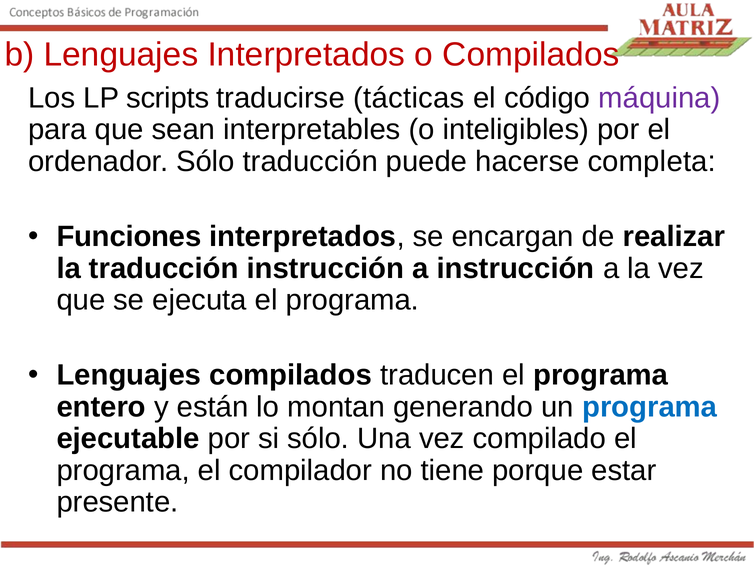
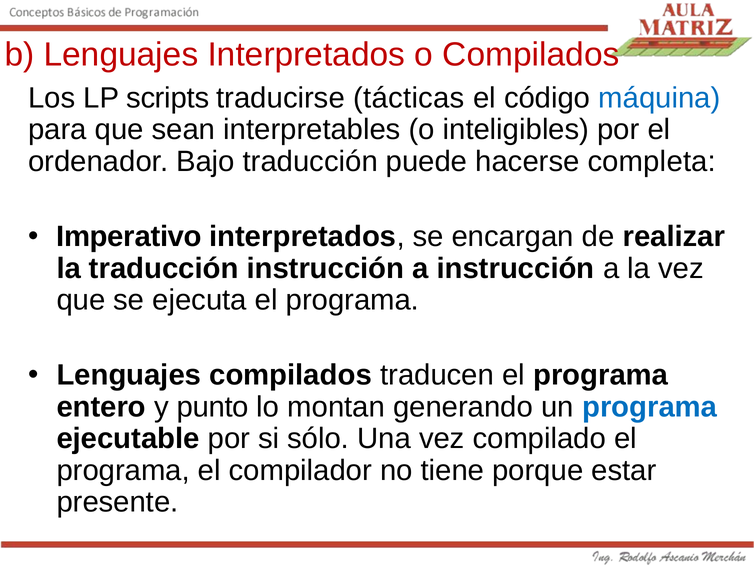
máquina colour: purple -> blue (659, 98)
ordenador Sólo: Sólo -> Bajo (205, 161)
Funciones: Funciones -> Imperativo (129, 236)
están: están -> punto (213, 407)
